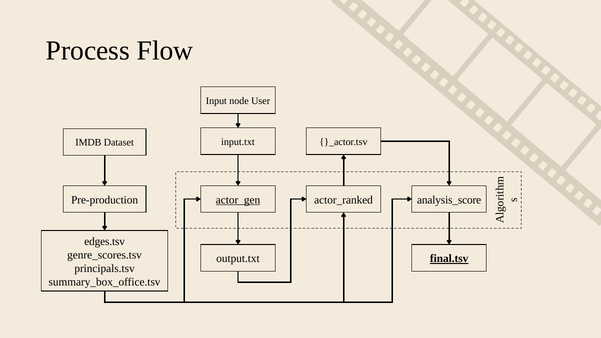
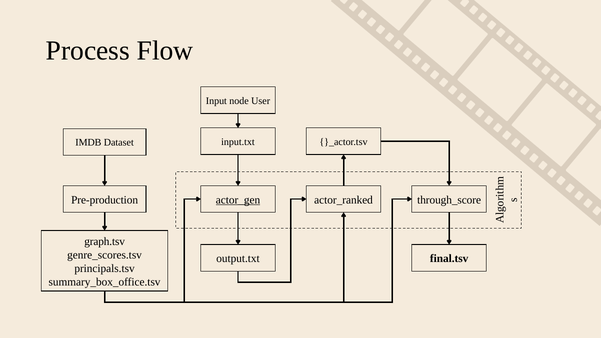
analysis_score: analysis_score -> through_score (449, 200)
edges.tsv: edges.tsv -> graph.tsv (105, 241)
final.tsv underline: present -> none (449, 259)
